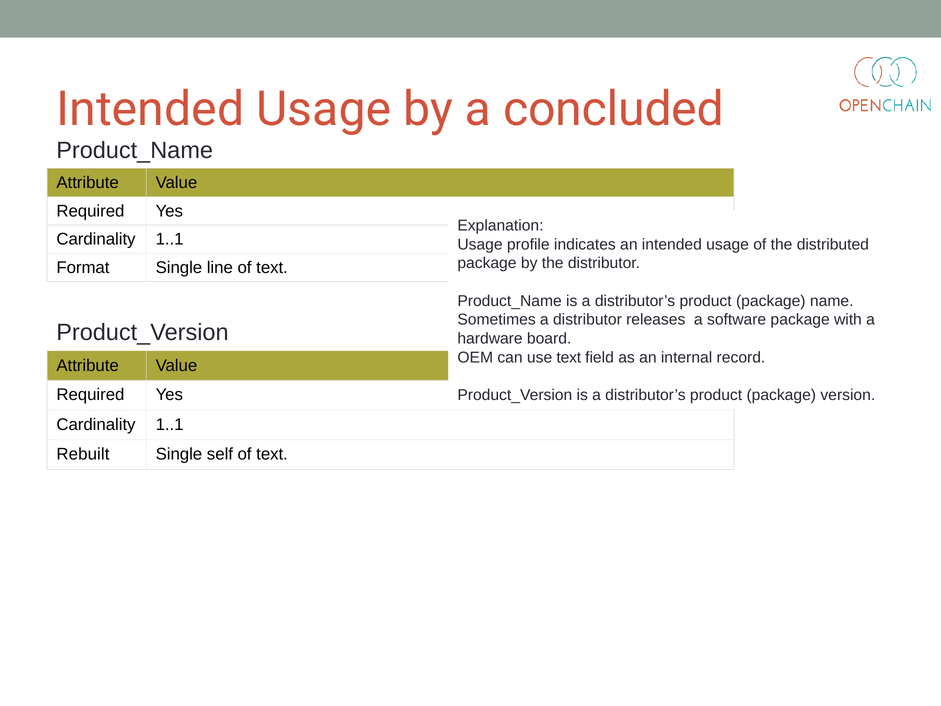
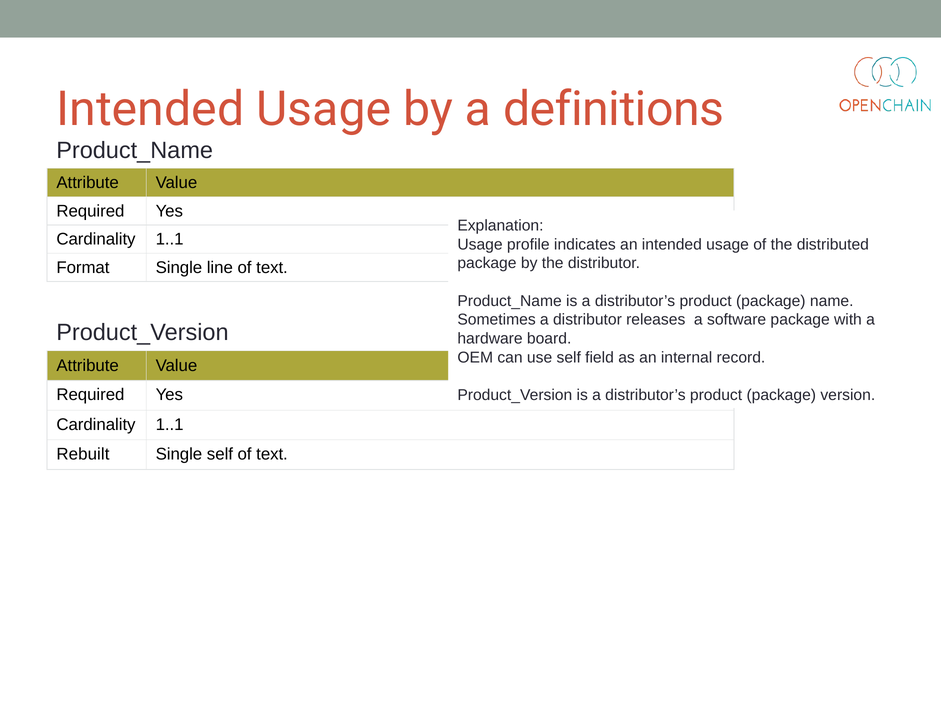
concluded: concluded -> definitions (614, 109)
use text: text -> self (569, 357)
